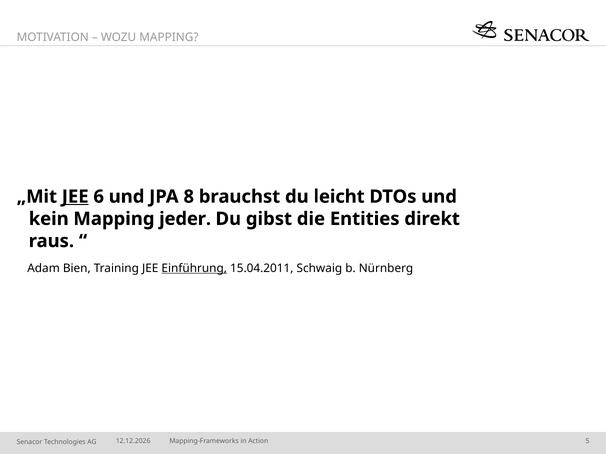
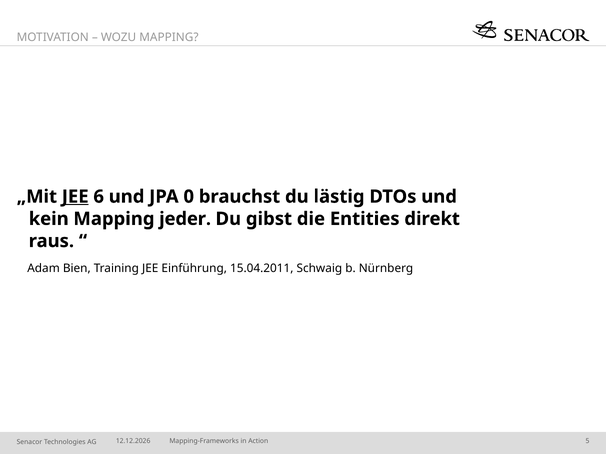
8: 8 -> 0 (189, 197)
leicht: leicht -> lästig (339, 197)
Einführung underline: present -> none (194, 269)
